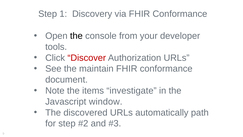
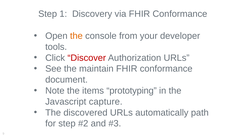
the colour: black -> orange (76, 36)
investigate: investigate -> prototyping (132, 90)
window: window -> capture (106, 101)
